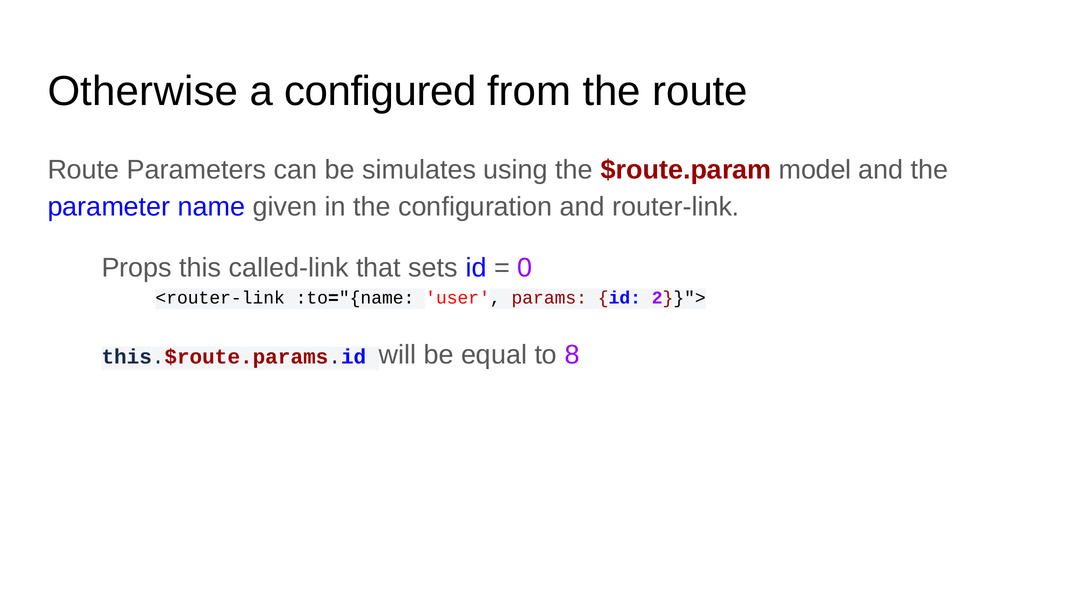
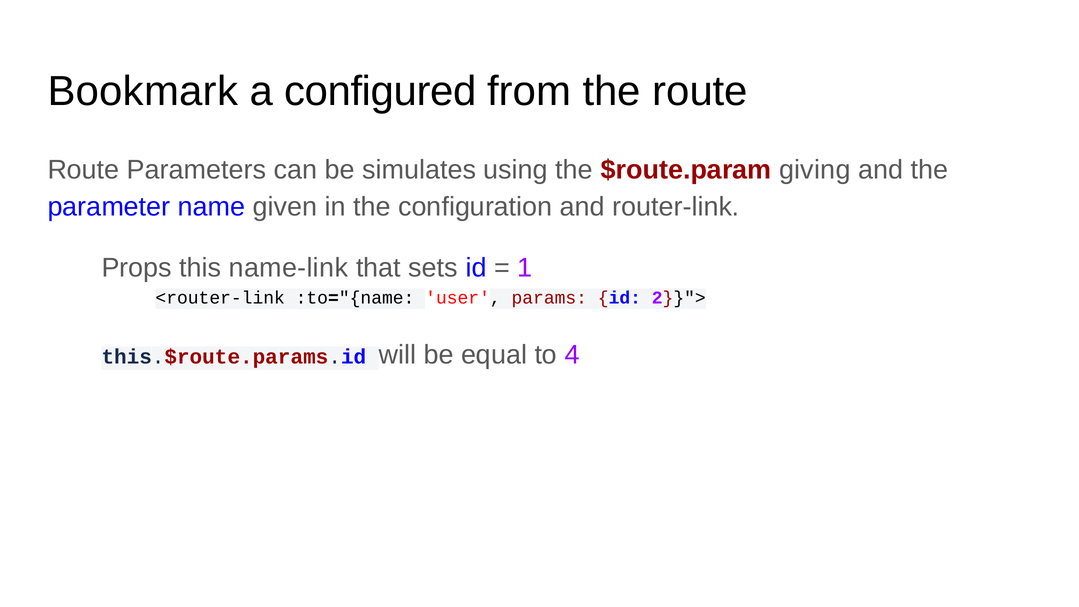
Otherwise: Otherwise -> Bookmark (143, 91)
model: model -> giving (815, 170)
called-link: called-link -> name-link (288, 268)
0: 0 -> 1 (525, 268)
8: 8 -> 4 (572, 355)
